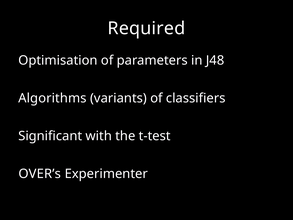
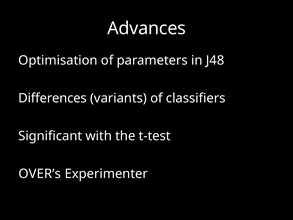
Required: Required -> Advances (147, 28)
Algorithms: Algorithms -> Differences (53, 98)
